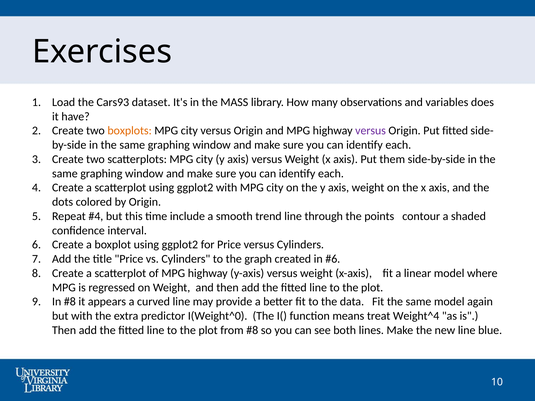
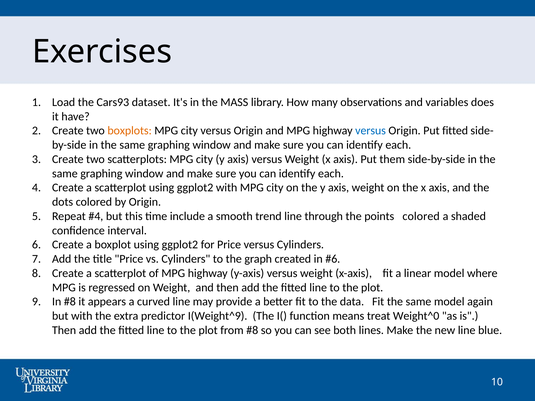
versus colour: purple -> blue (371, 131)
points contour: contour -> colored (421, 216)
I(Weight^0: I(Weight^0 -> I(Weight^9 (218, 316)
Weight^4: Weight^4 -> Weight^0 (416, 316)
